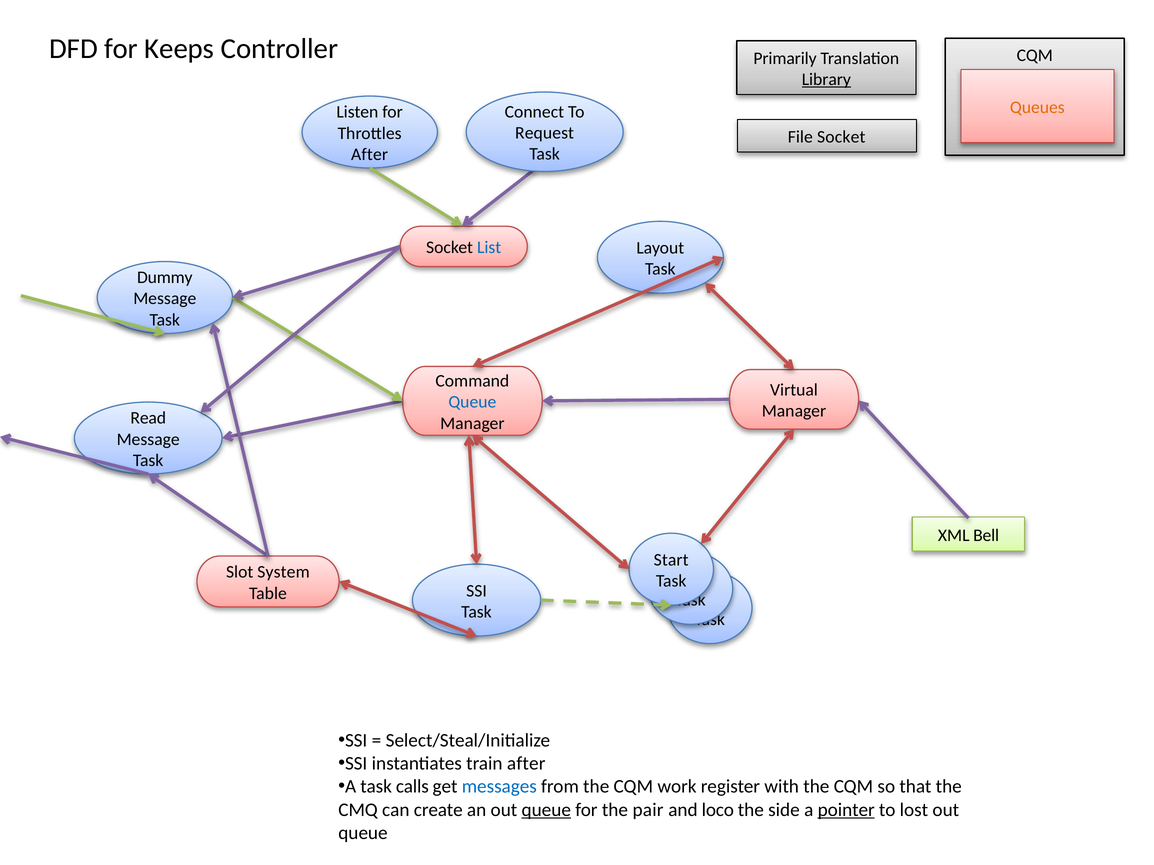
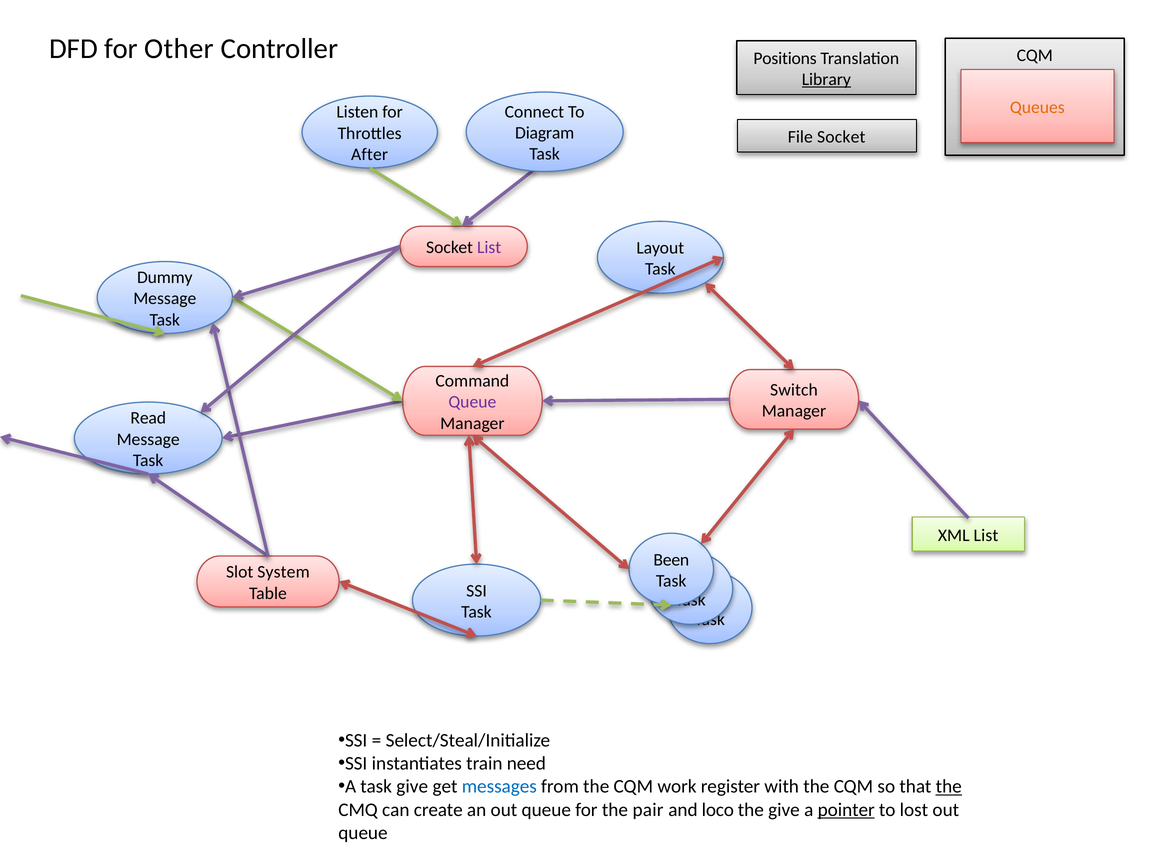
Keeps: Keeps -> Other (179, 49)
Primarily: Primarily -> Positions (785, 58)
Request: Request -> Diagram (545, 133)
List colour: blue -> purple (489, 248)
Virtual: Virtual -> Switch (794, 390)
Queue colour: blue -> purple (472, 402)
XML Bell: Bell -> List (986, 536)
Start: Start -> Been (671, 560)
train after: after -> need (526, 764)
task calls: calls -> give (412, 787)
the underline: none -> present (949, 787)
queue underline: present -> none (546, 810)
the side: side -> give (784, 810)
